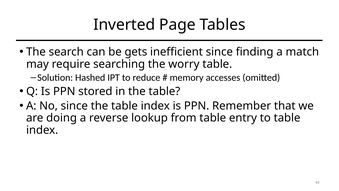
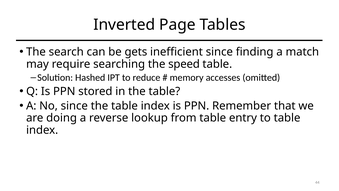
worry: worry -> speed (184, 64)
